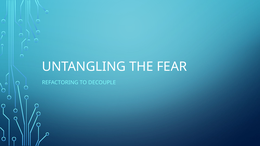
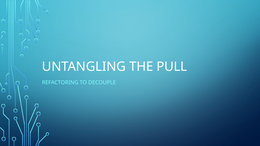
FEAR: FEAR -> PULL (172, 67)
